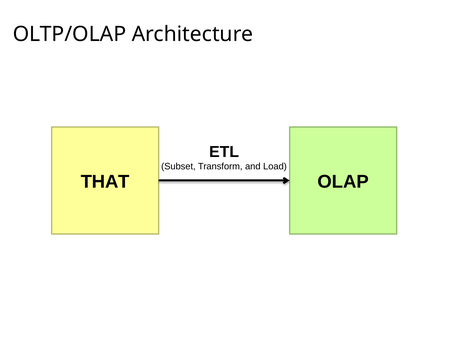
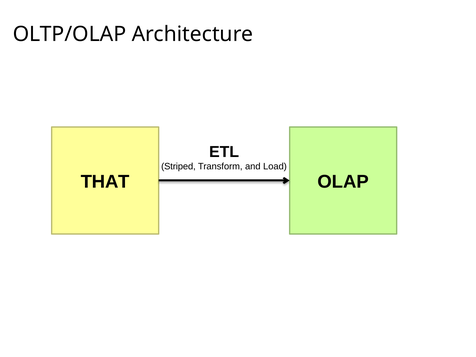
Subset: Subset -> Striped (178, 166)
